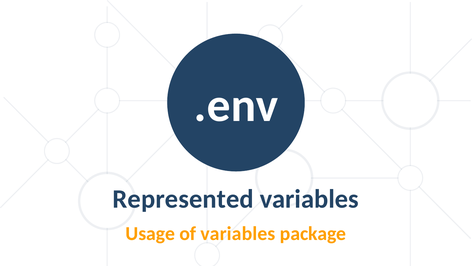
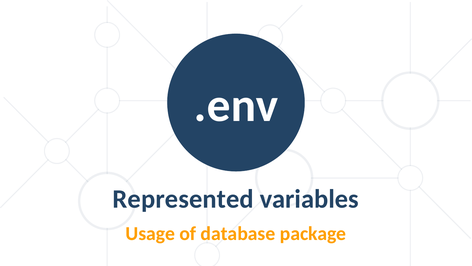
of variables: variables -> database (238, 233)
